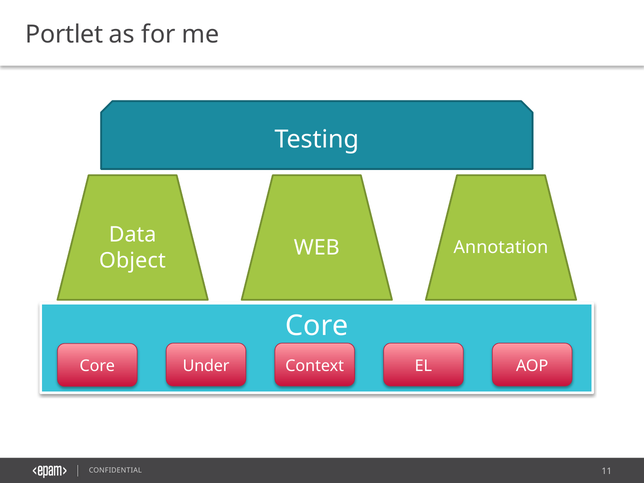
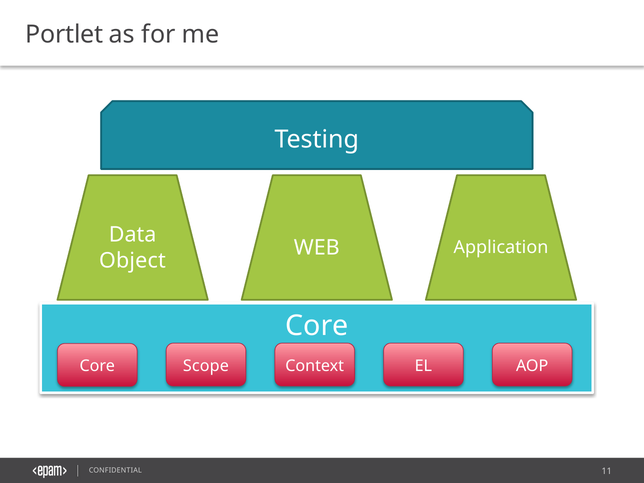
Annotation: Annotation -> Application (501, 247)
Under: Under -> Scope (206, 366)
